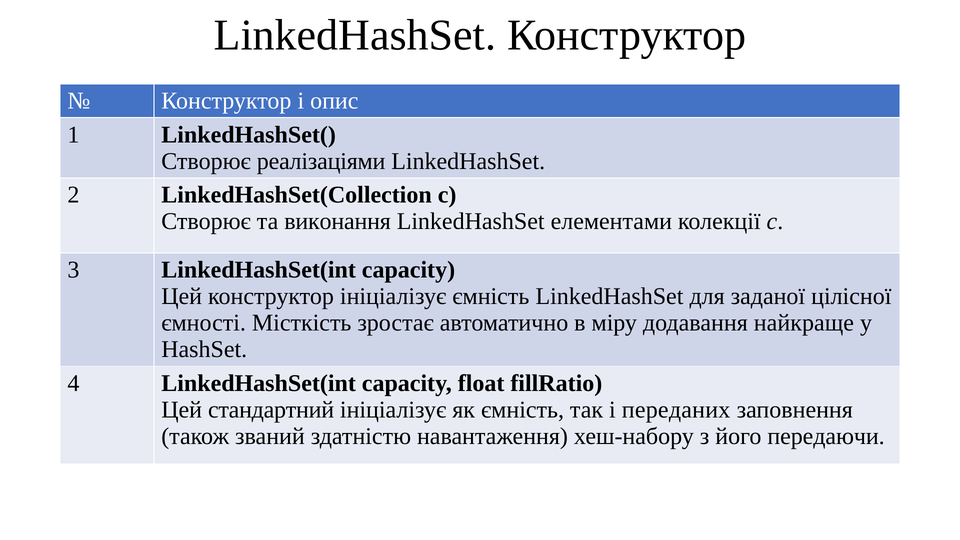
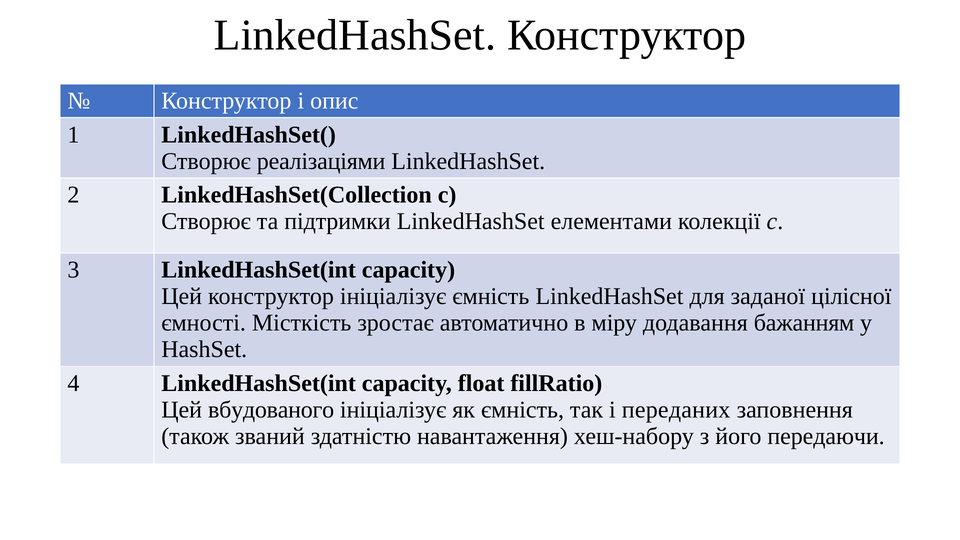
виконання: виконання -> підтримки (337, 222)
найкраще: найкраще -> бажанням (804, 323)
стандартний: стандартний -> вбудованого (271, 410)
